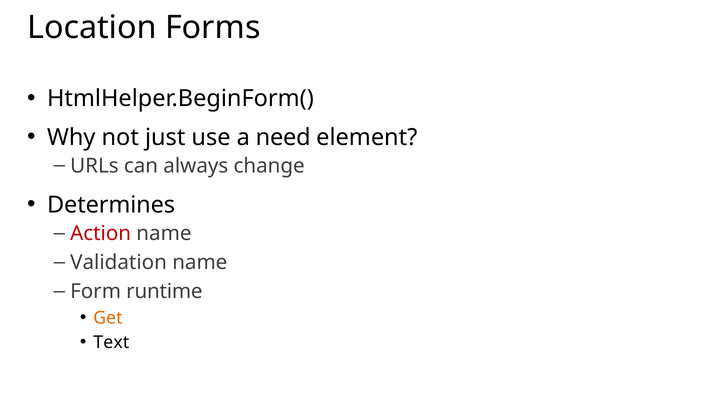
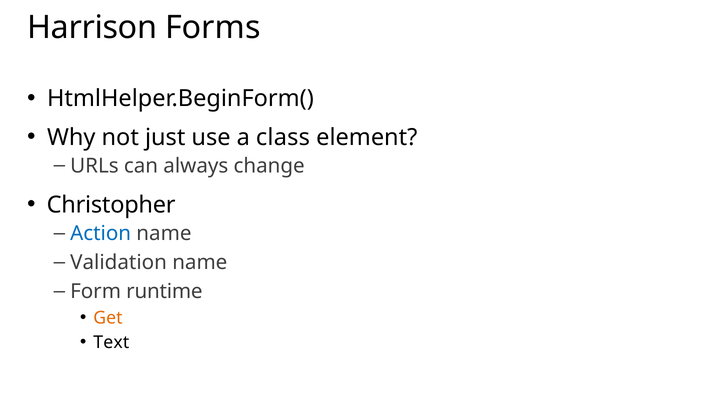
Location: Location -> Harrison (92, 27)
need: need -> class (283, 137)
Determines: Determines -> Christopher (111, 205)
Action colour: red -> blue (101, 233)
